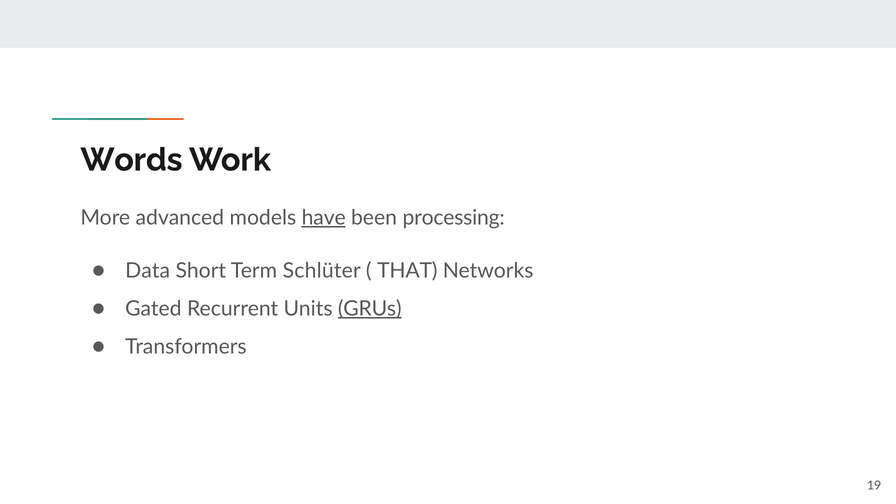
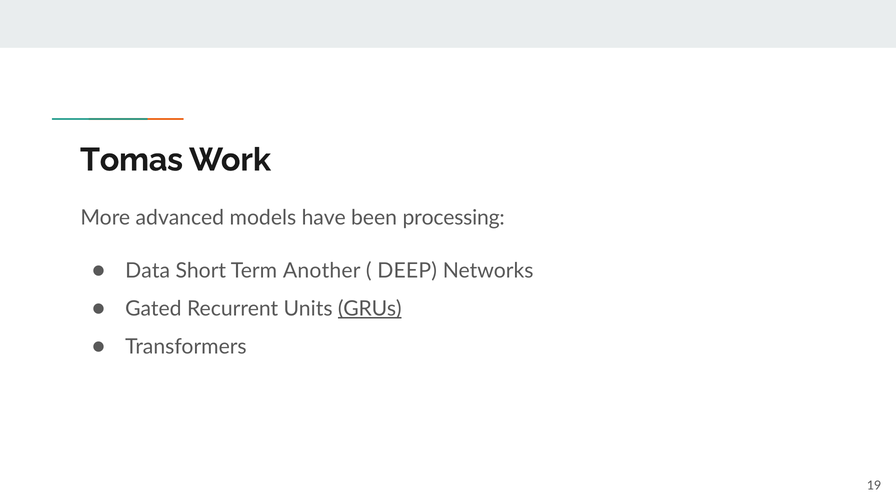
Words: Words -> Tomas (132, 160)
have underline: present -> none (324, 218)
Schlüter: Schlüter -> Another (322, 271)
THAT: THAT -> DEEP (407, 271)
